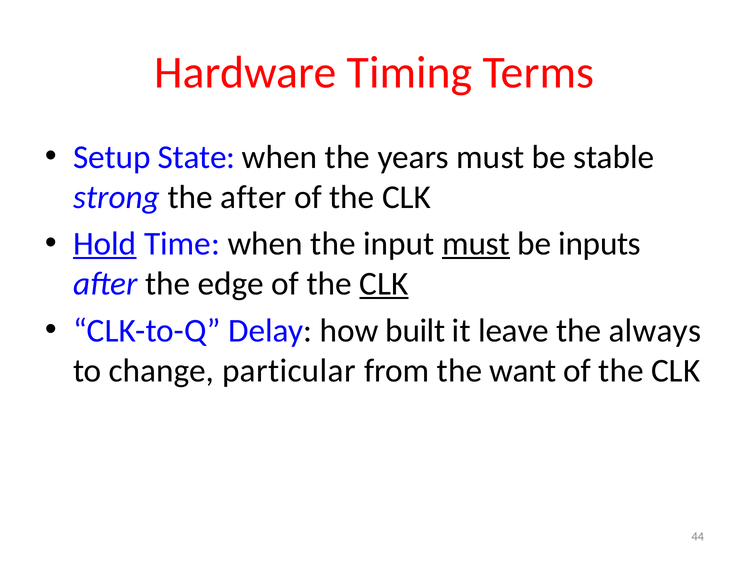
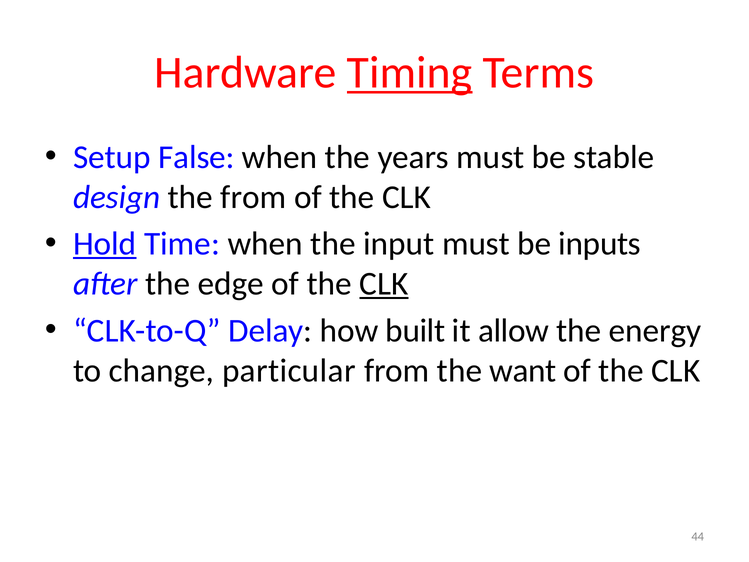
Timing underline: none -> present (410, 73)
State: State -> False (196, 157)
strong: strong -> design (117, 197)
the after: after -> from (253, 197)
must underline: present -> none (476, 244)
leave: leave -> allow (514, 330)
always: always -> energy (655, 330)
